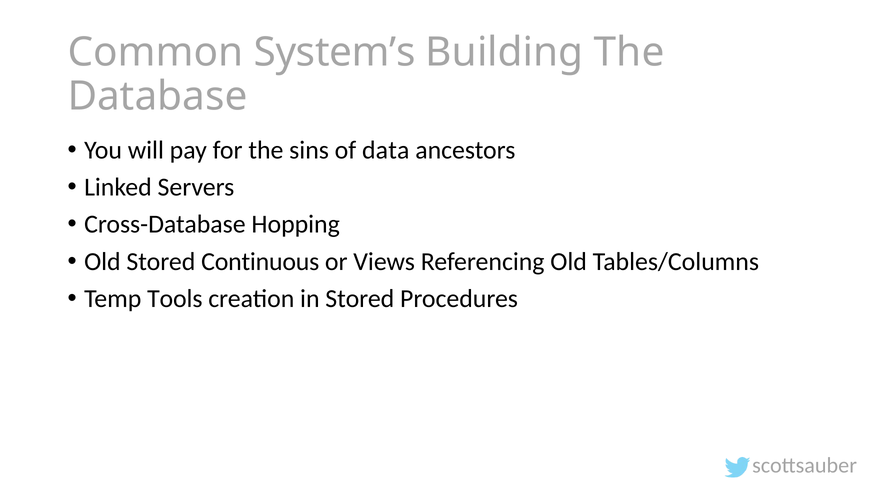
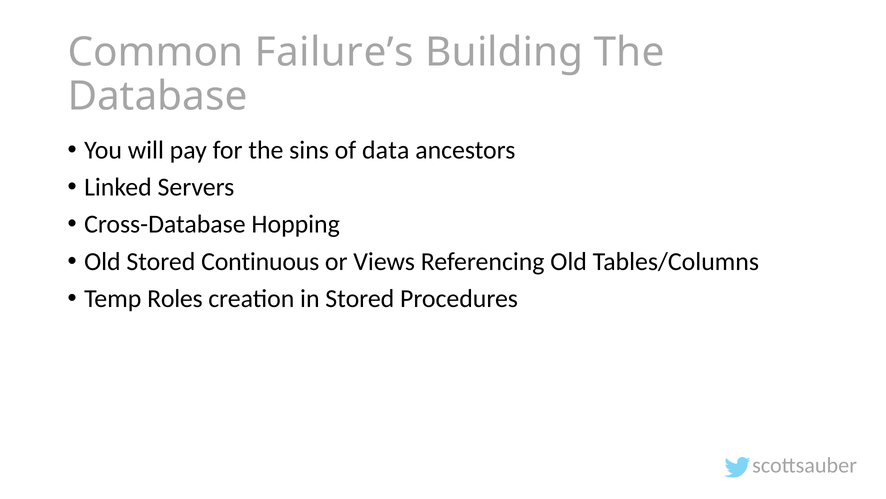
System’s: System’s -> Failure’s (334, 53)
Tools: Tools -> Roles (175, 298)
